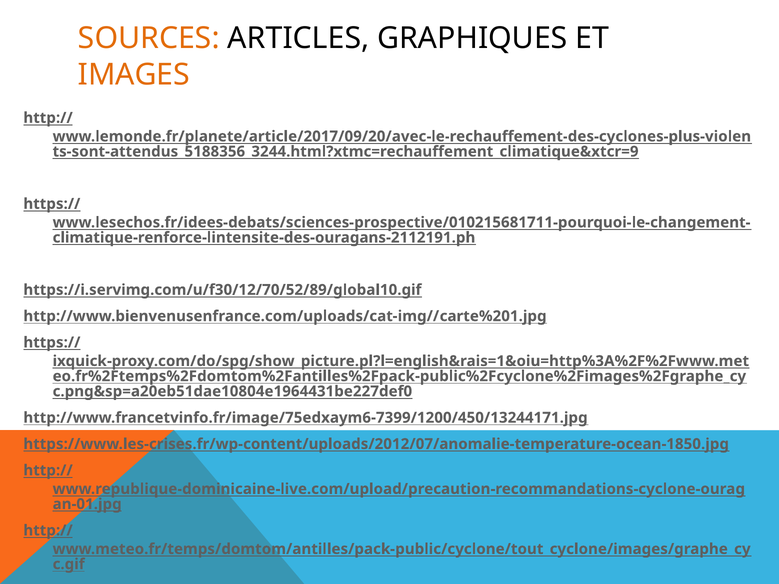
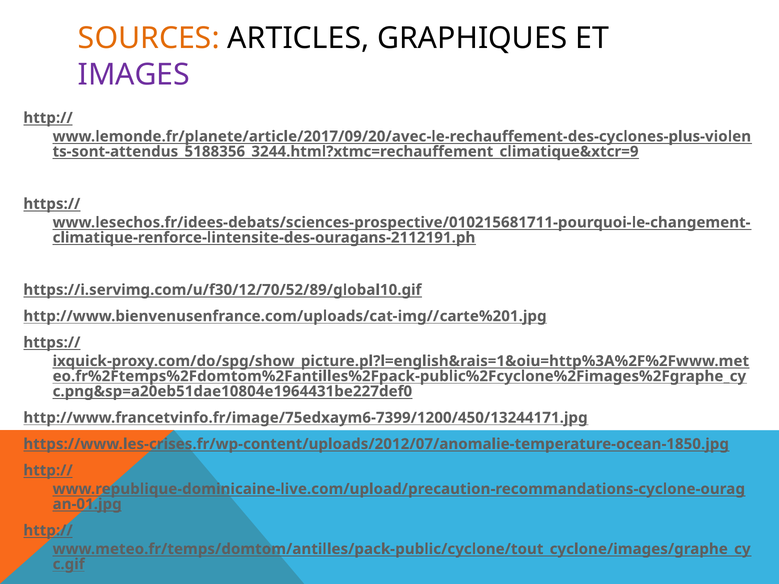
IMAGES colour: orange -> purple (134, 75)
